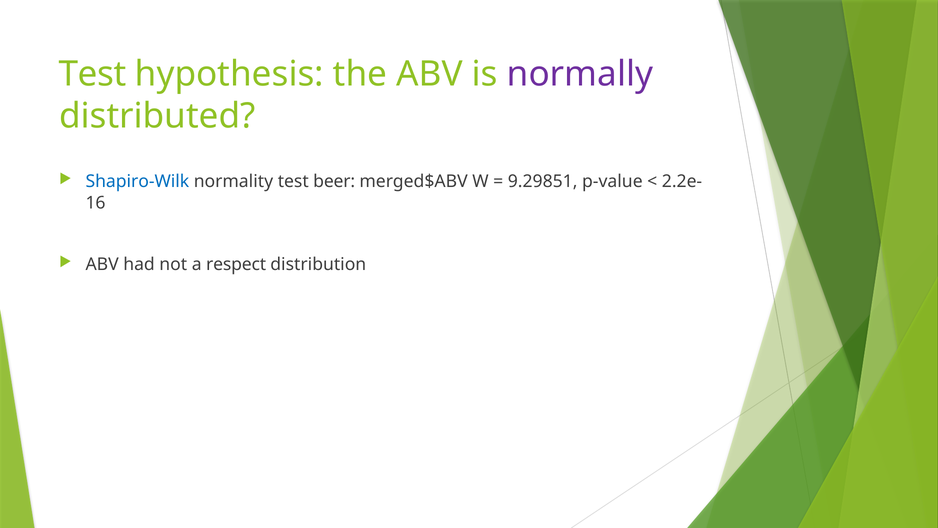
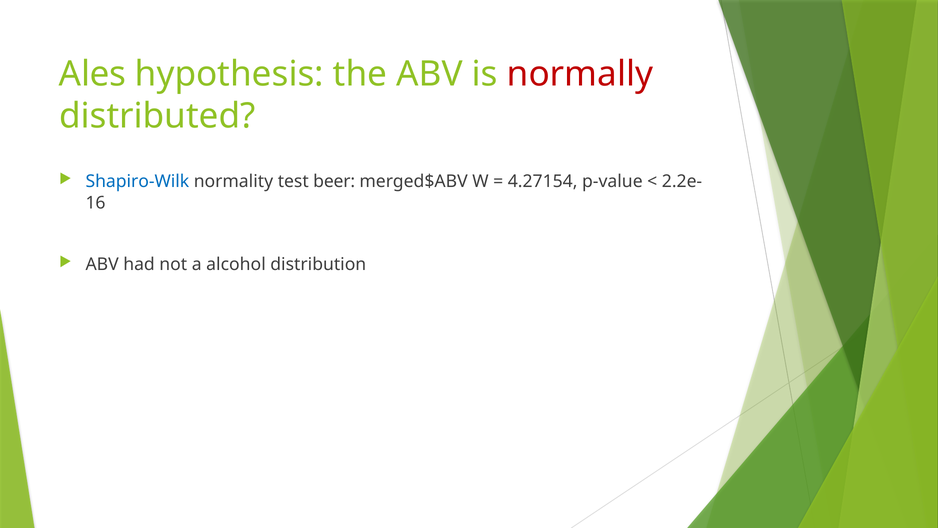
Test: Test -> Ales (93, 74)
normally colour: purple -> red (580, 74)
9.29851: 9.29851 -> 4.27154 (543, 182)
respect: respect -> alcohol (236, 264)
